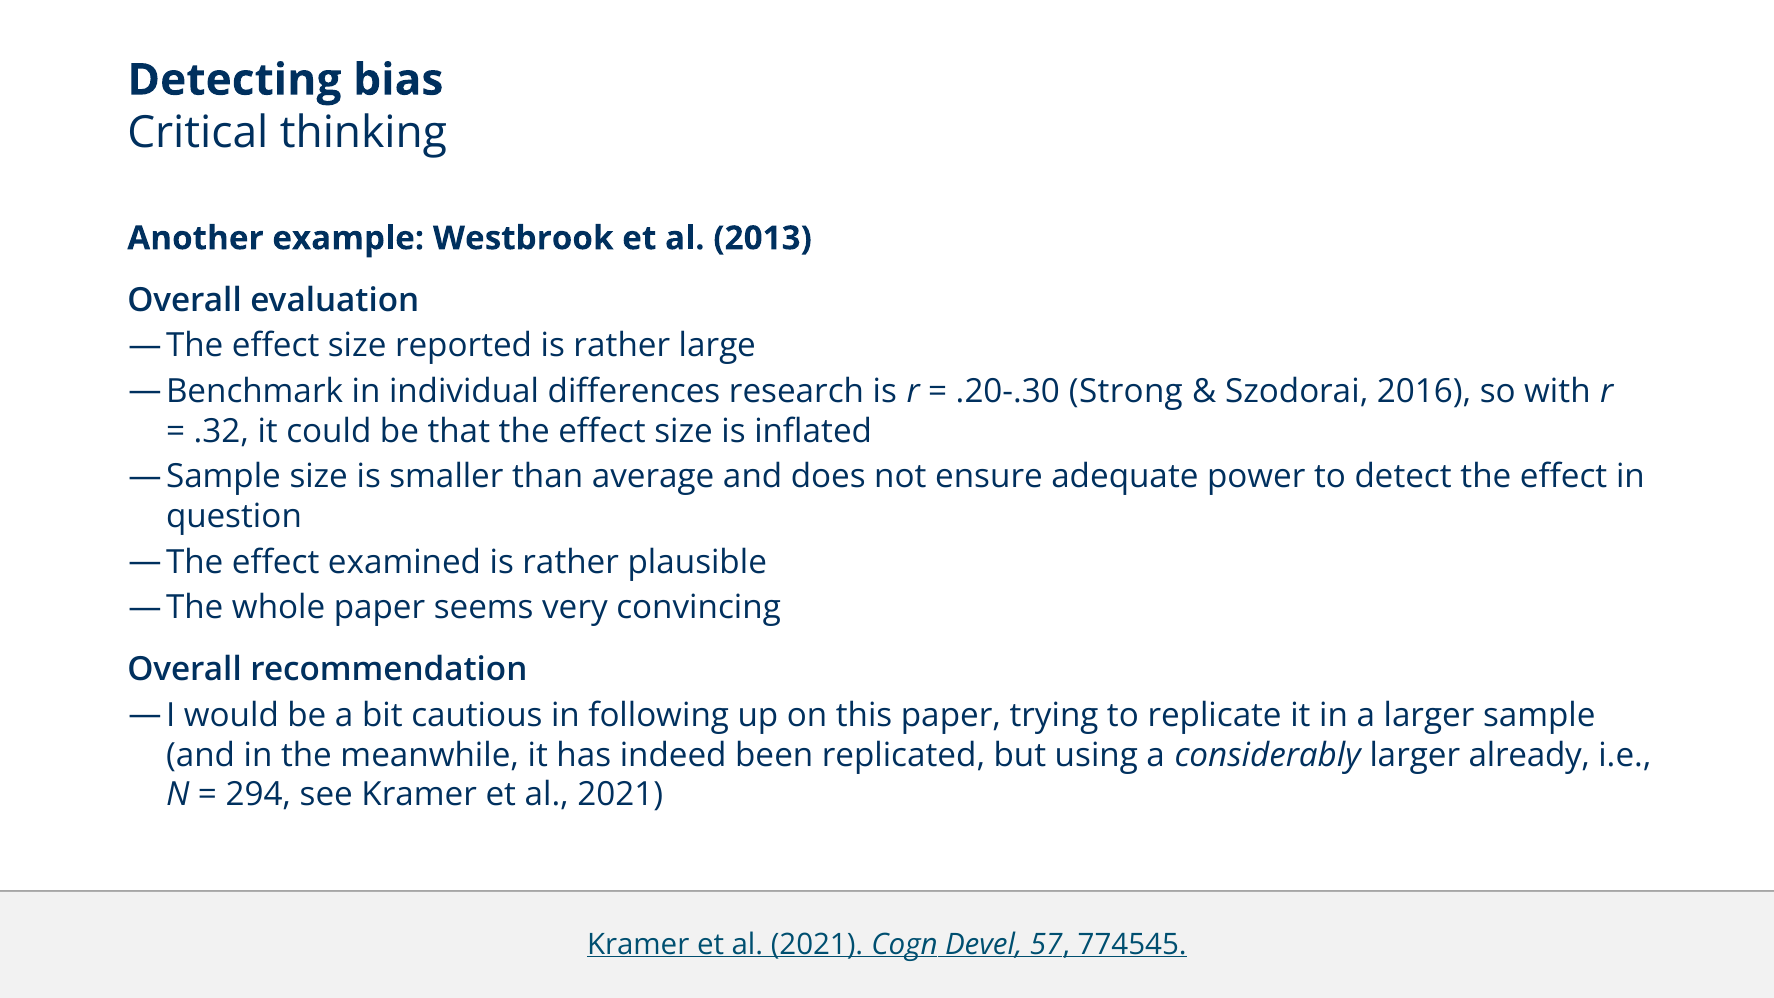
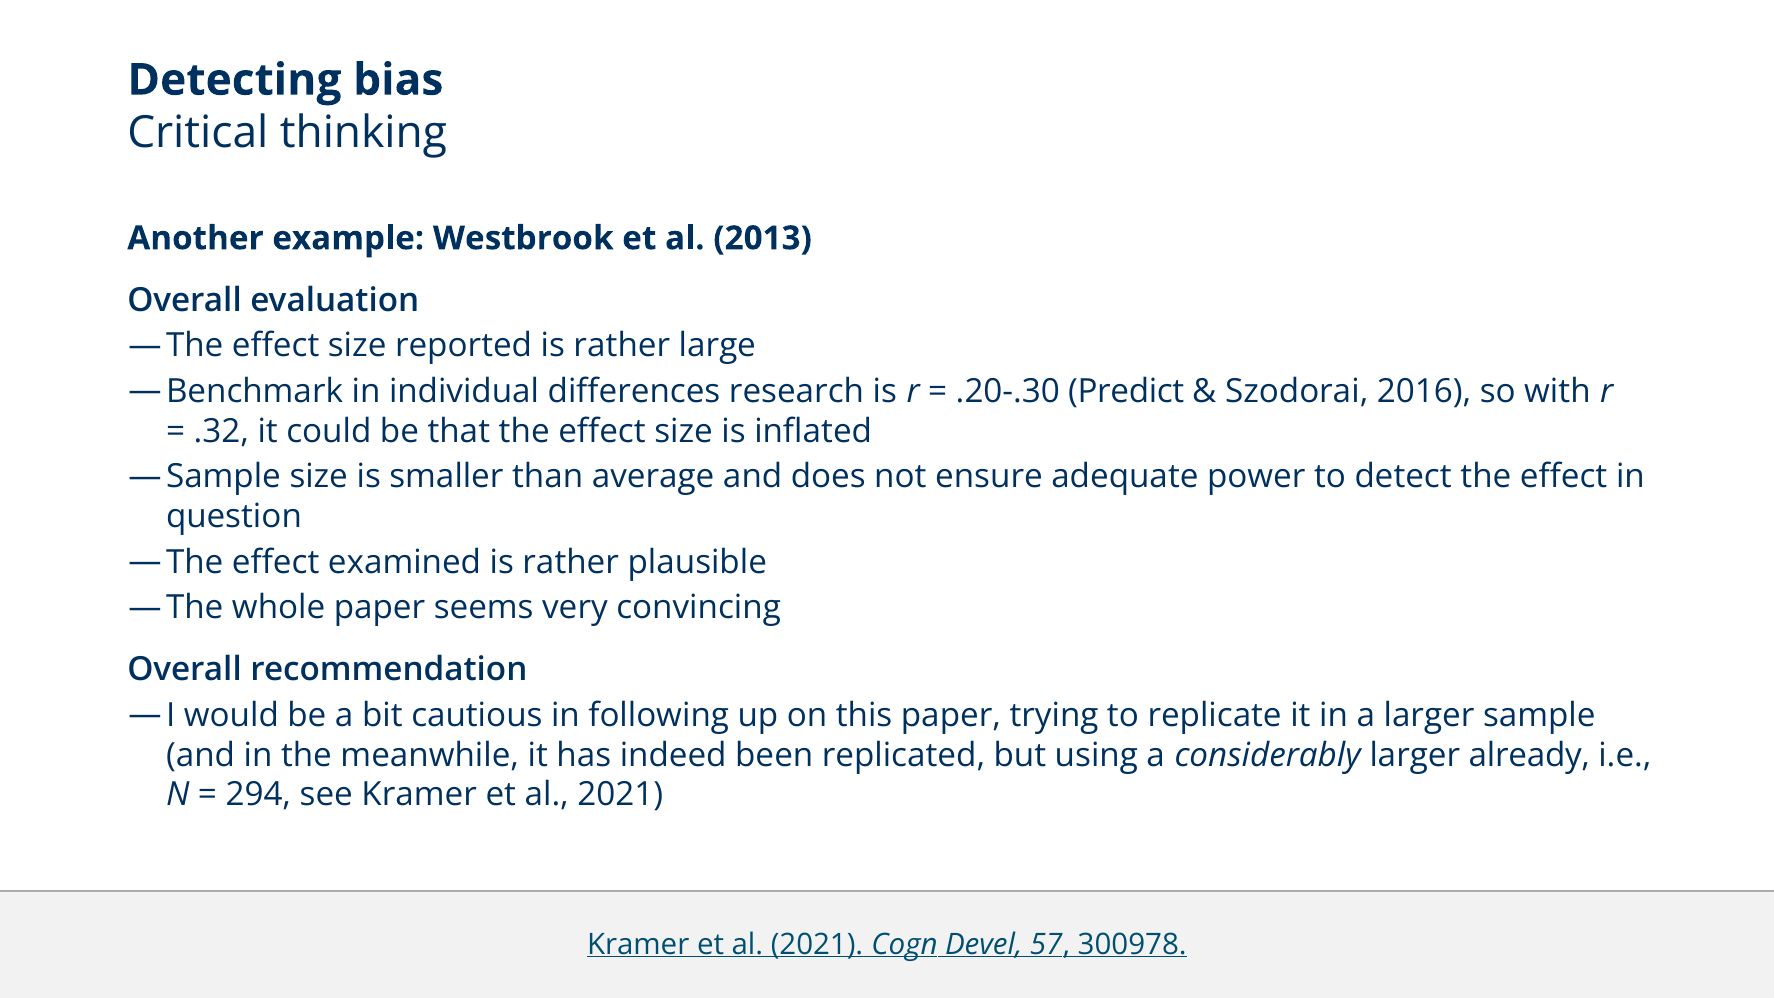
Strong: Strong -> Predict (1126, 391)
774545: 774545 -> 300978 (1132, 945)
